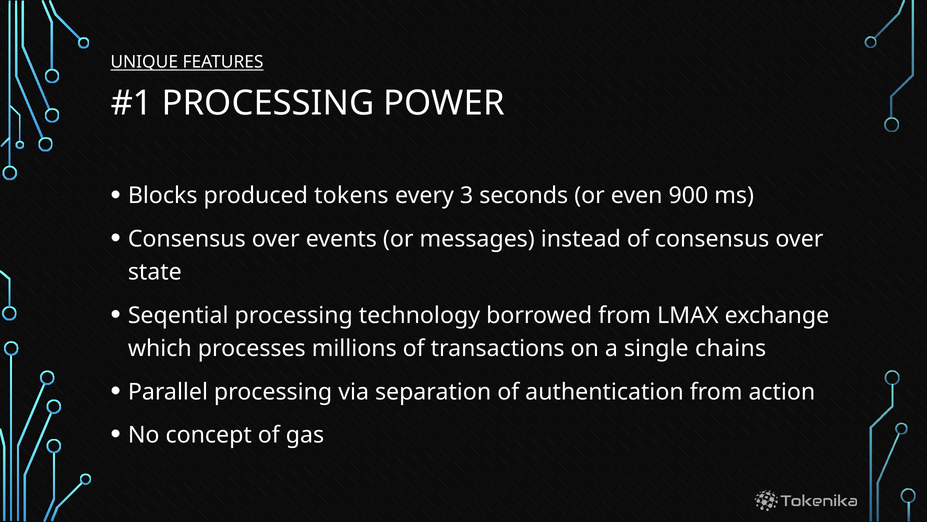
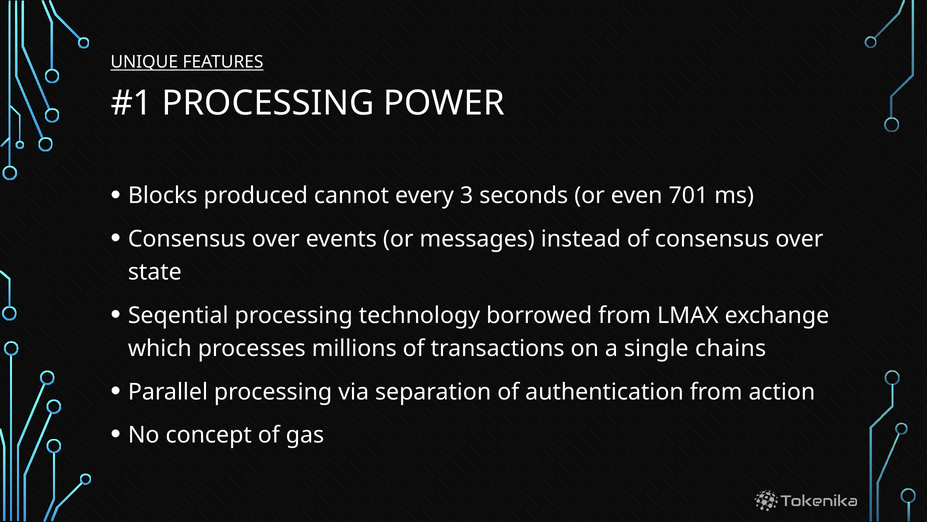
tokens: tokens -> cannot (351, 196)
900: 900 -> 701 (688, 196)
